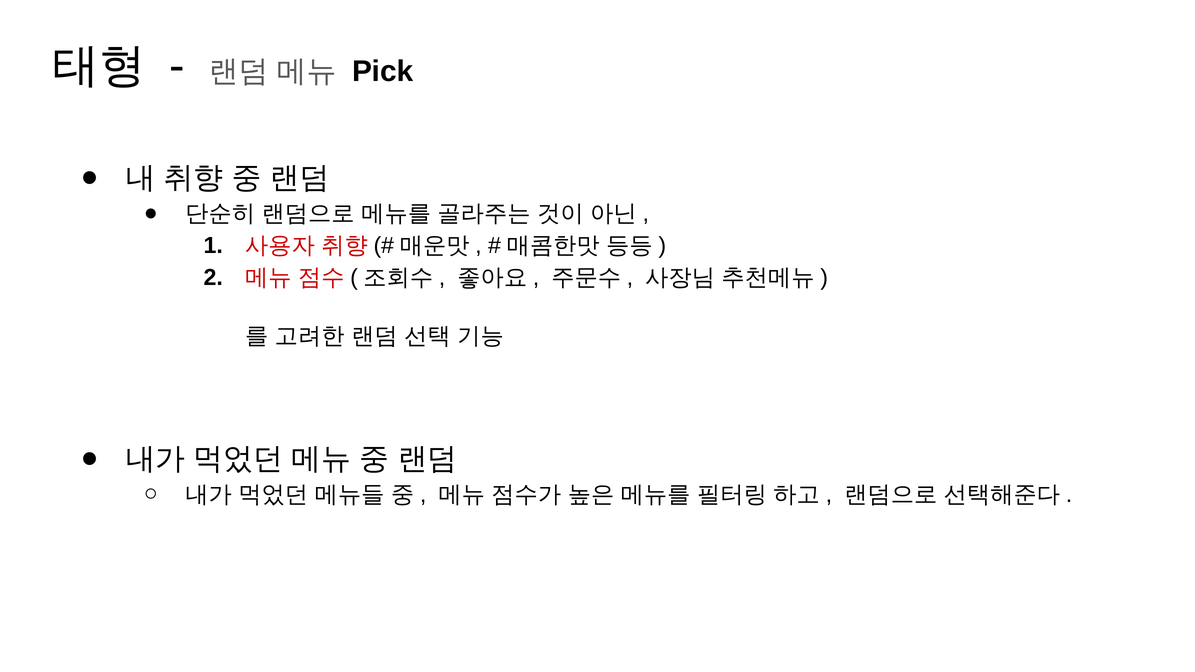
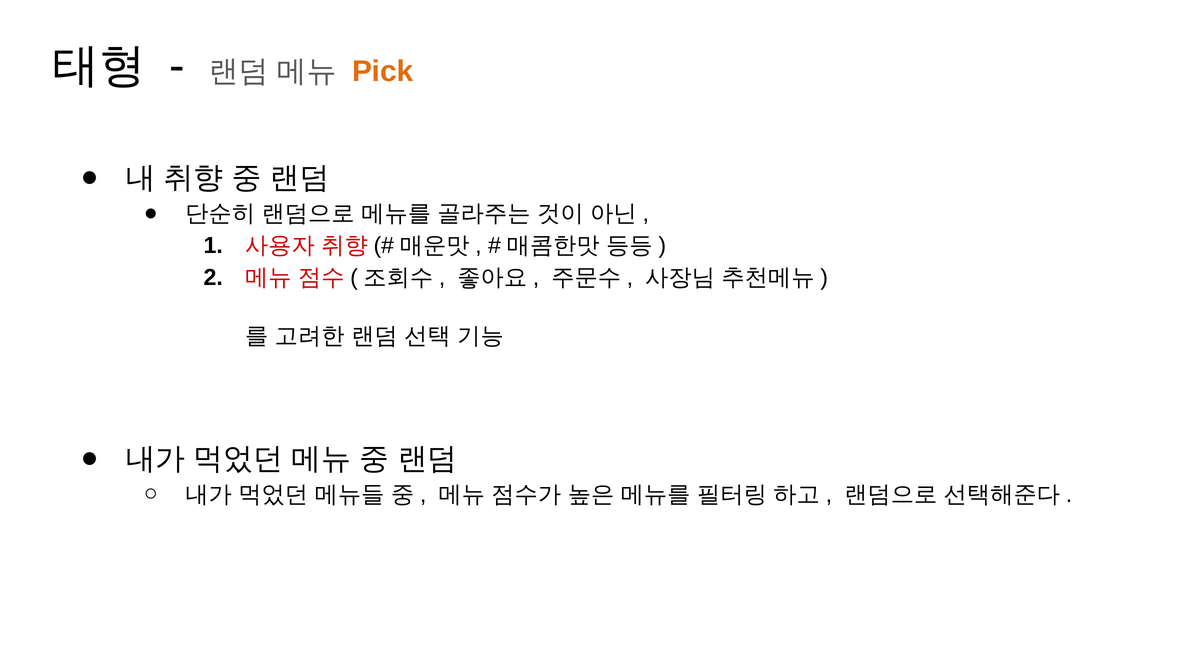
Pick colour: black -> orange (383, 72)
